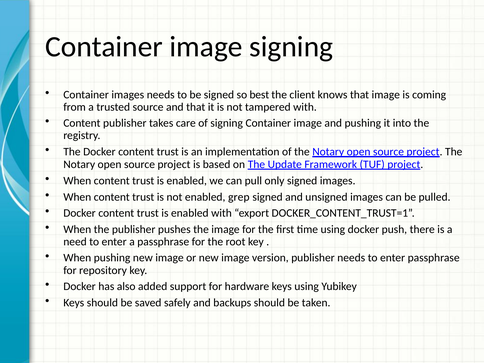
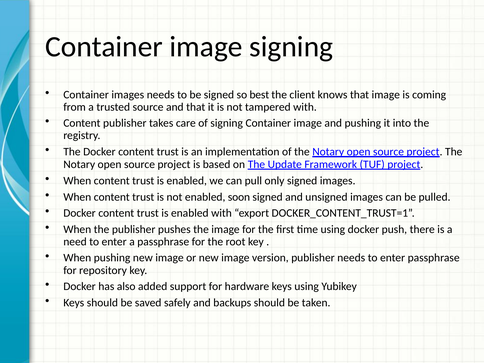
grep: grep -> soon (239, 197)
